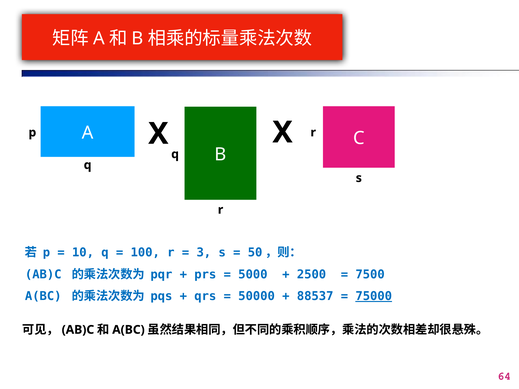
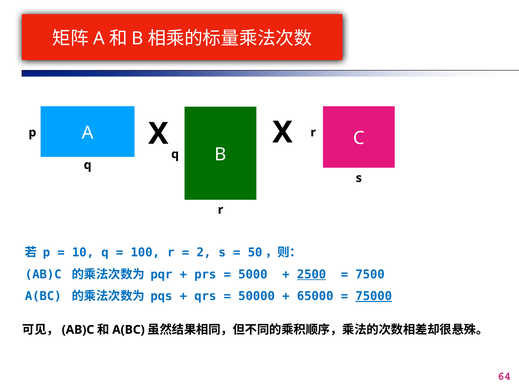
3: 3 -> 2 (204, 253)
2500 underline: none -> present (312, 275)
88537: 88537 -> 65000 (315, 296)
